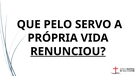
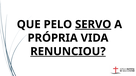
SERVO underline: none -> present (93, 25)
